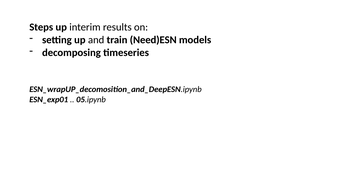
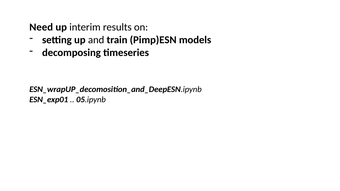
Steps: Steps -> Need (41, 27)
Need)ESN: Need)ESN -> Pimp)ESN (153, 40)
